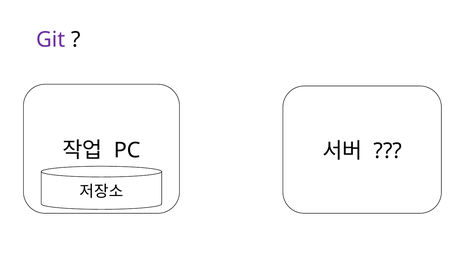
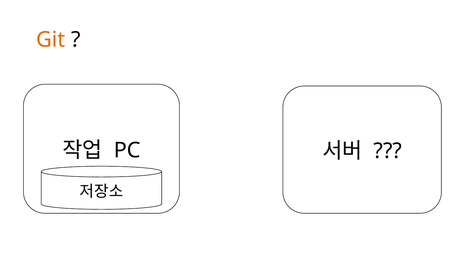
Git colour: purple -> orange (51, 40)
